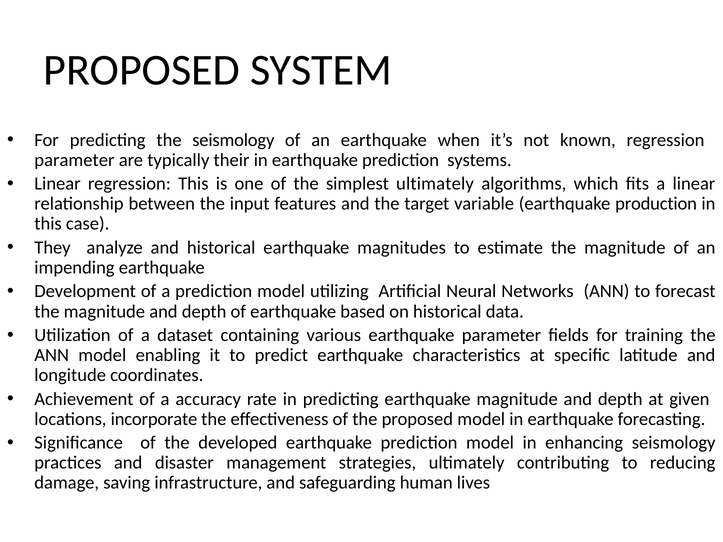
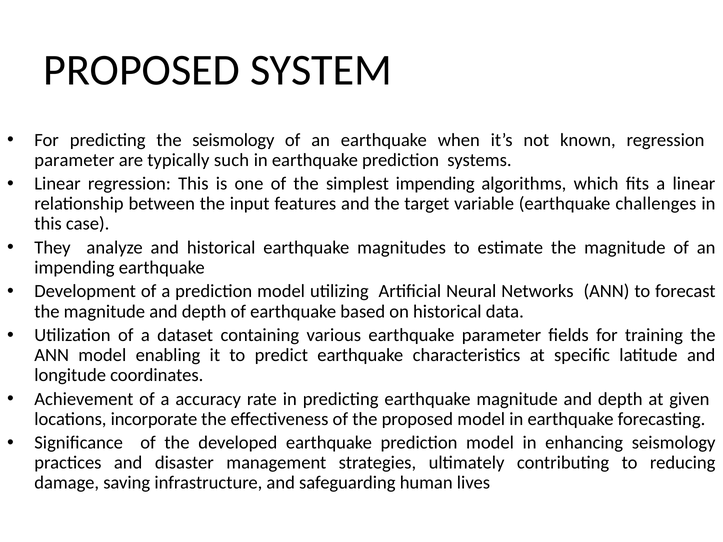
their: their -> such (231, 160)
simplest ultimately: ultimately -> impending (435, 184)
production: production -> challenges (656, 204)
